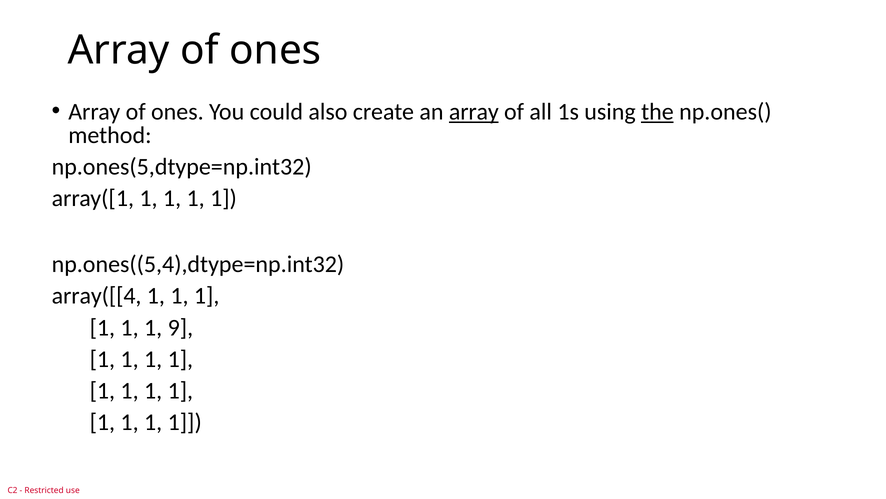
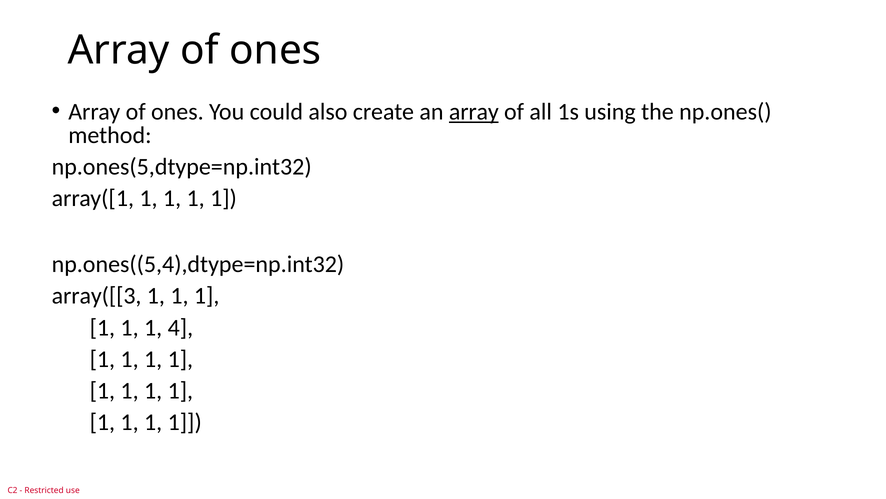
the underline: present -> none (657, 112)
array([[4: array([[4 -> array([[3 (97, 296)
9: 9 -> 4 (180, 327)
